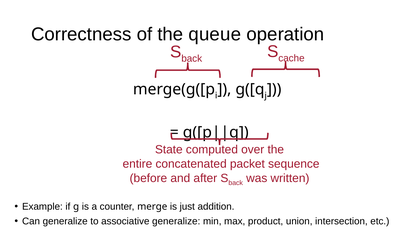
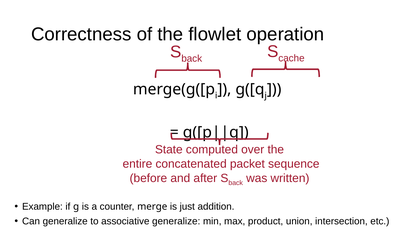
queue: queue -> flowlet (215, 34)
